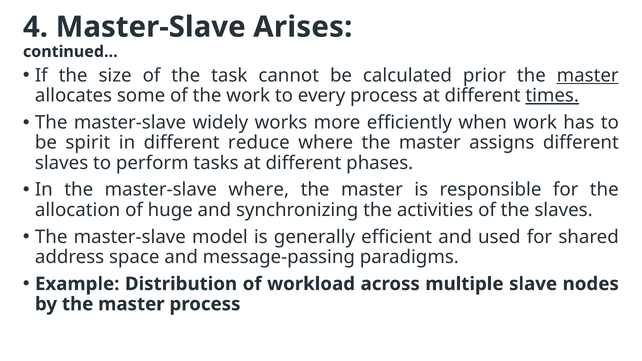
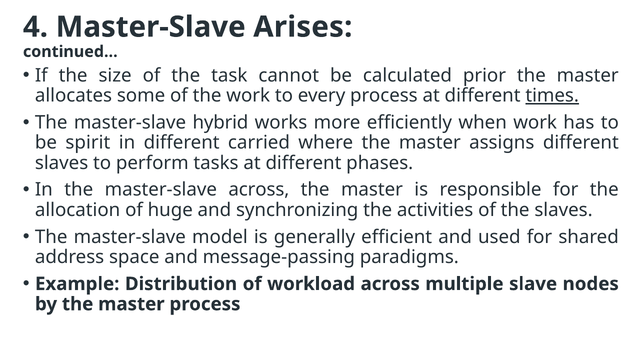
master underline: present -> none (588, 76)
widely: widely -> hybrid (220, 123)
reduce: reduce -> carried (259, 143)
master-slave where: where -> across (259, 190)
